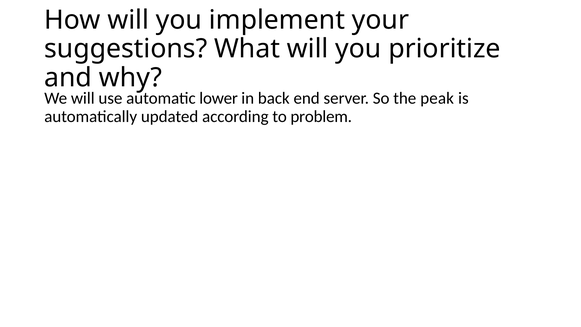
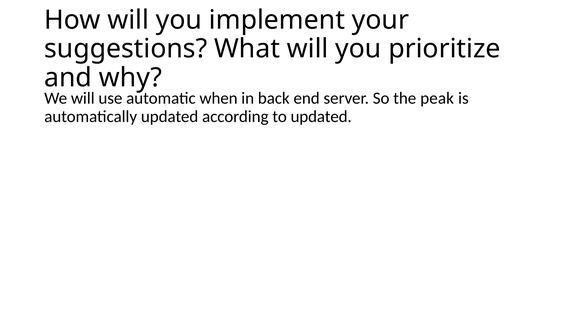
lower: lower -> when (219, 98)
to problem: problem -> updated (321, 117)
